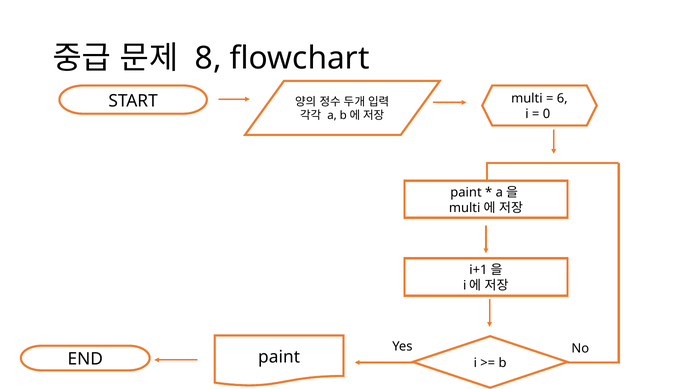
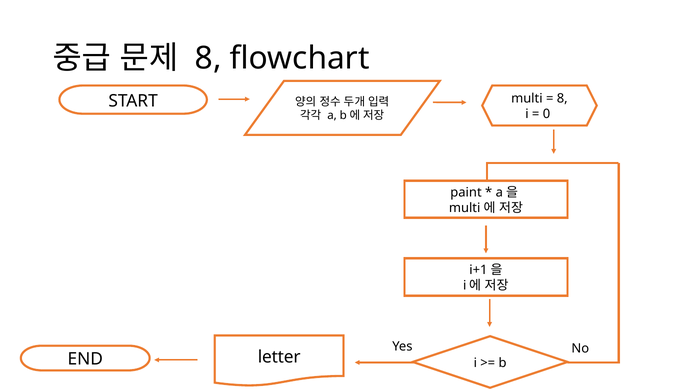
6: 6 -> 8 (562, 99)
paint: paint -> letter (279, 357)
